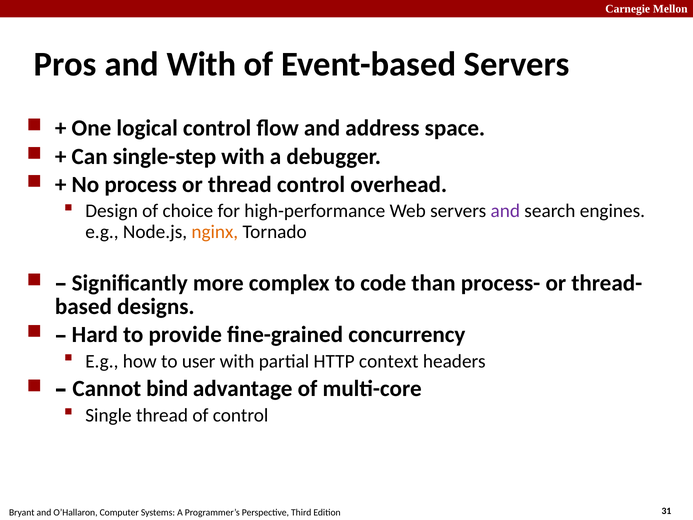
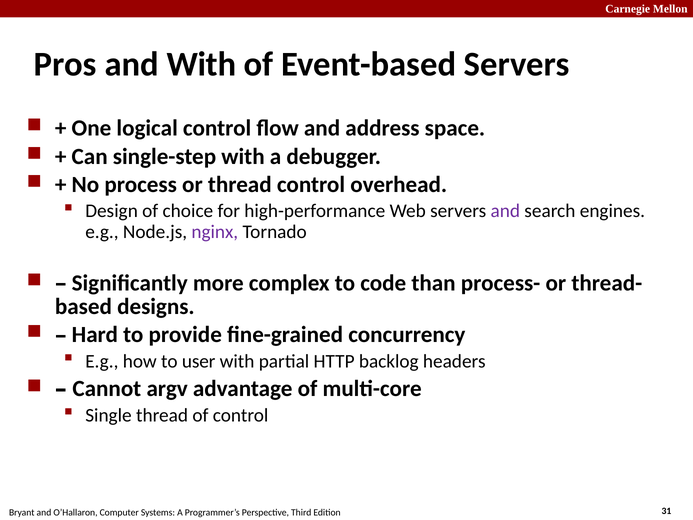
nginx colour: orange -> purple (215, 232)
context: context -> backlog (389, 361)
bind: bind -> argv (167, 388)
